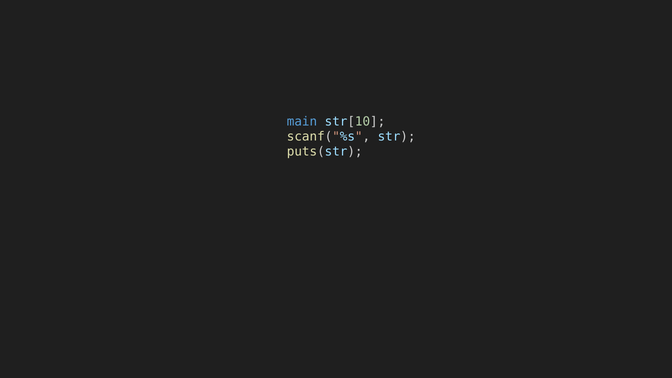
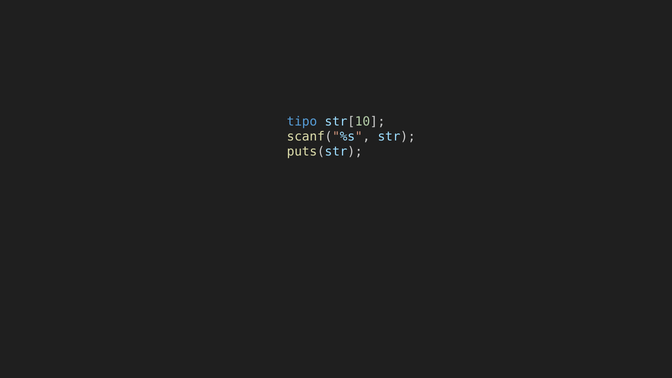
main: main -> tipo (302, 121)
